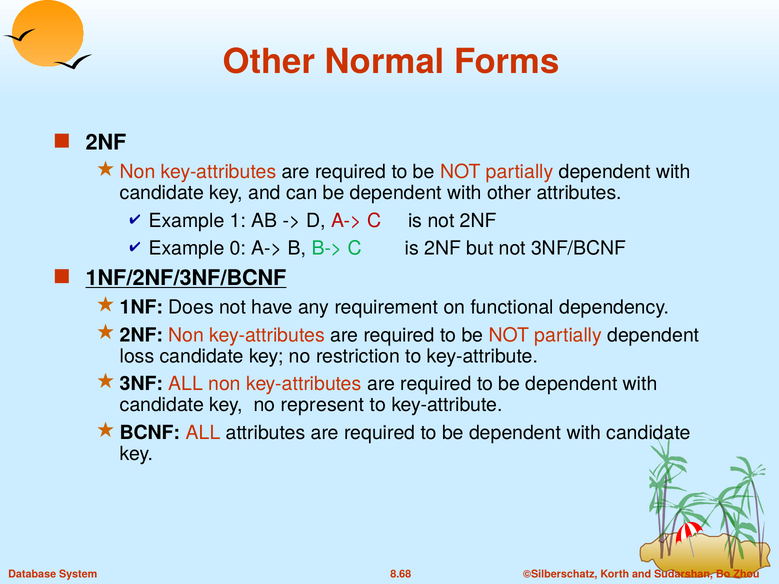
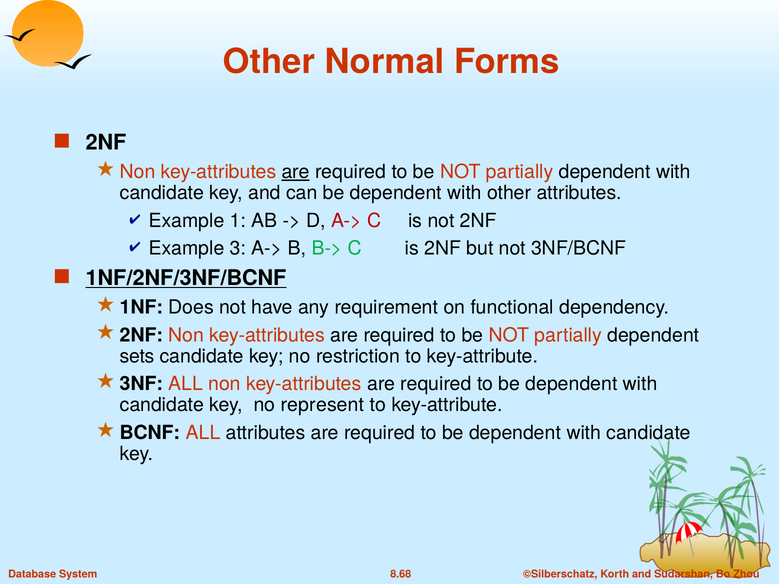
are underline: none -> present (296, 172)
0: 0 -> 3 (238, 249)
loss: loss -> sets (137, 356)
